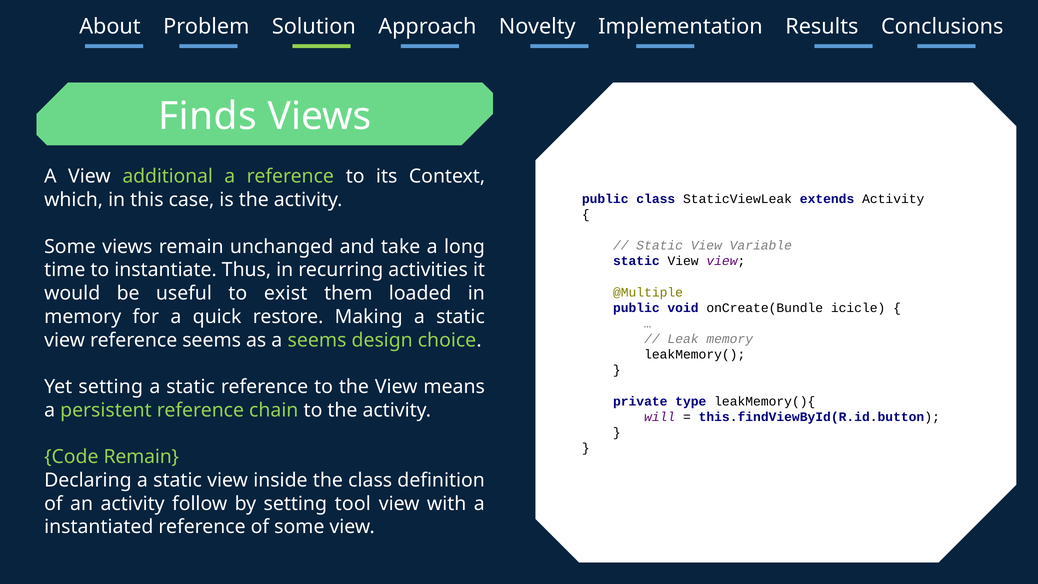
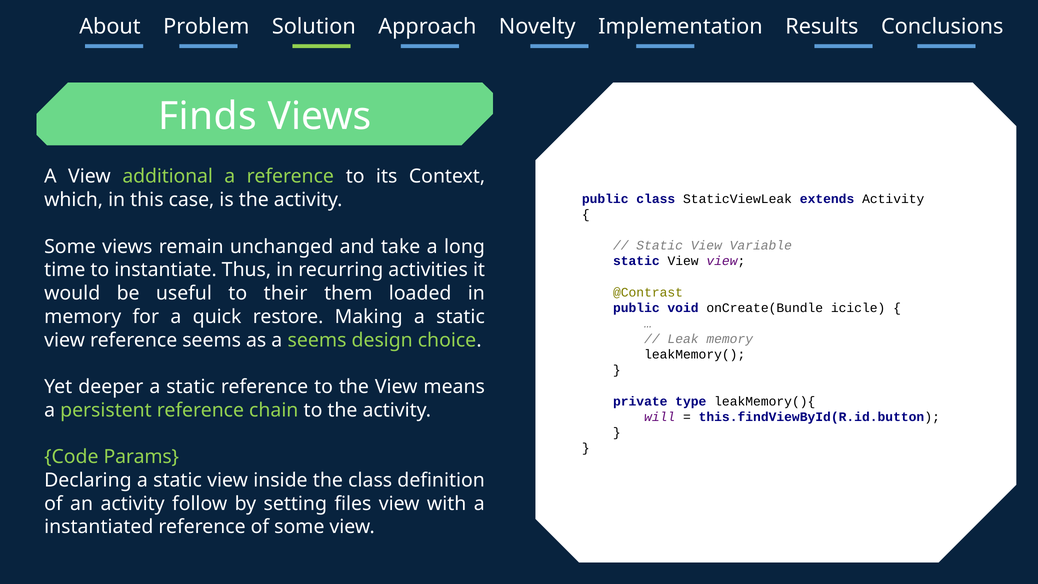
@Multiple: @Multiple -> @Contrast (648, 292)
exist: exist -> their (286, 293)
Yet setting: setting -> deeper (111, 387)
Code Remain: Remain -> Params (141, 457)
tool: tool -> files (353, 503)
